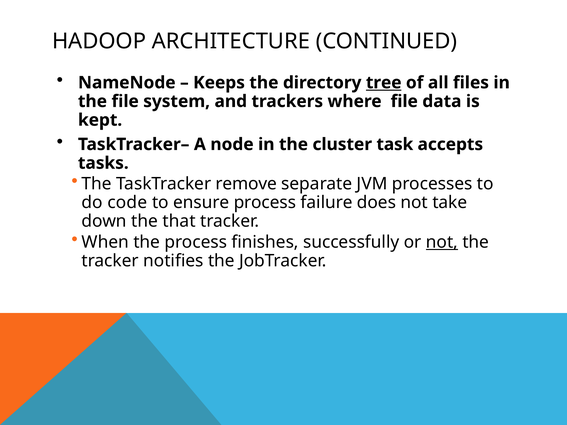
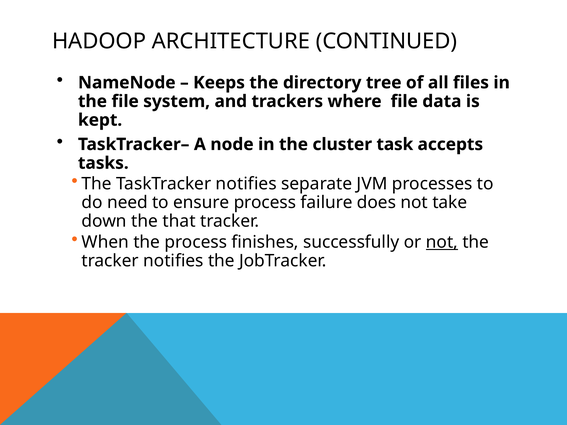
tree underline: present -> none (384, 83)
TaskTracker remove: remove -> notifies (246, 184)
code: code -> need (127, 203)
